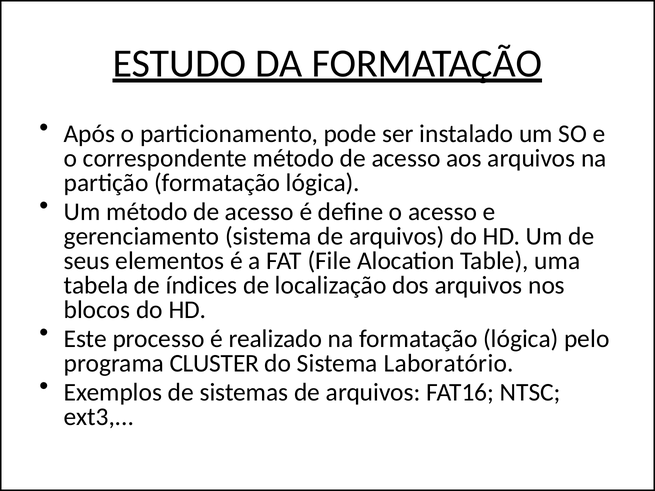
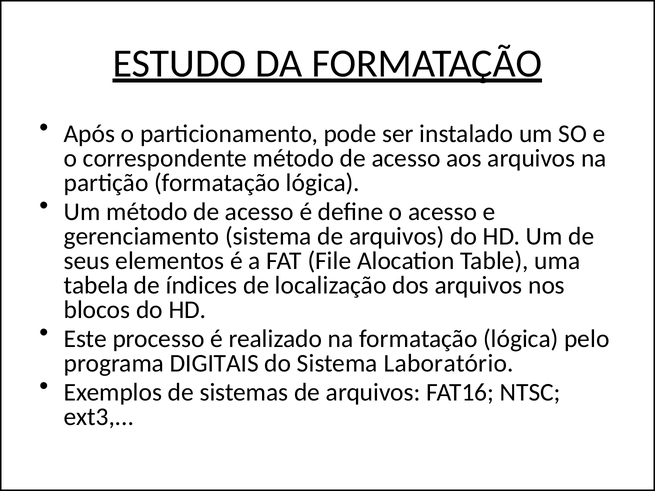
CLUSTER: CLUSTER -> DIGITAIS (214, 363)
